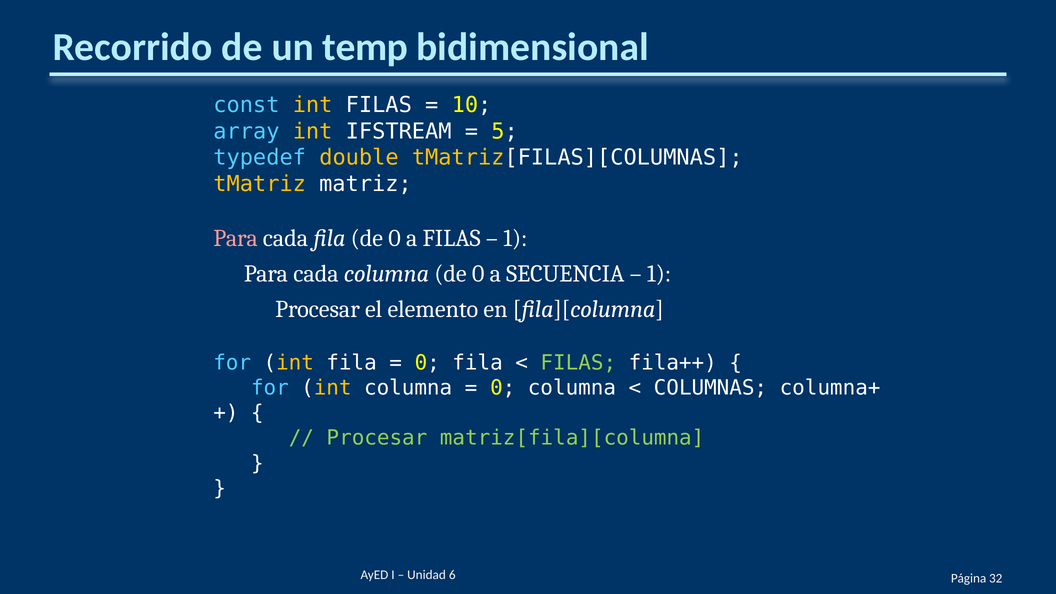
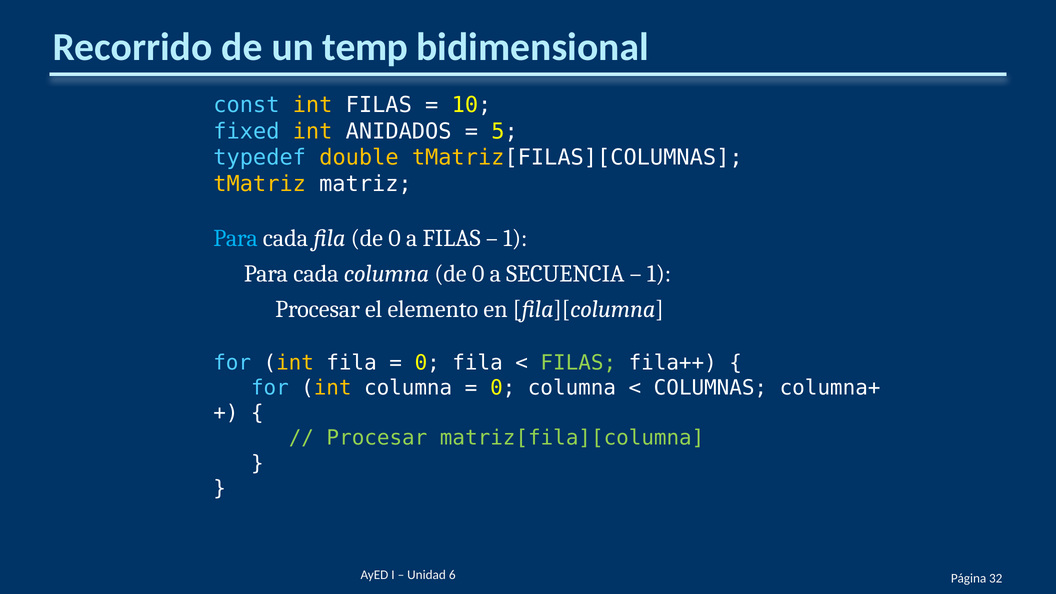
array: array -> fixed (246, 131)
IFSTREAM: IFSTREAM -> ANIDADOS (399, 131)
Para colour: pink -> light blue (236, 238)
